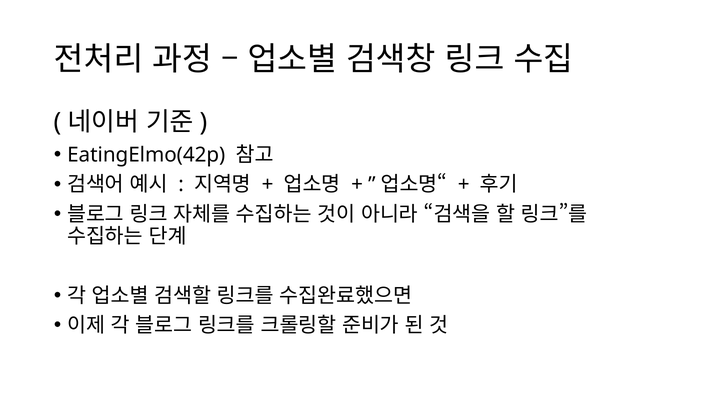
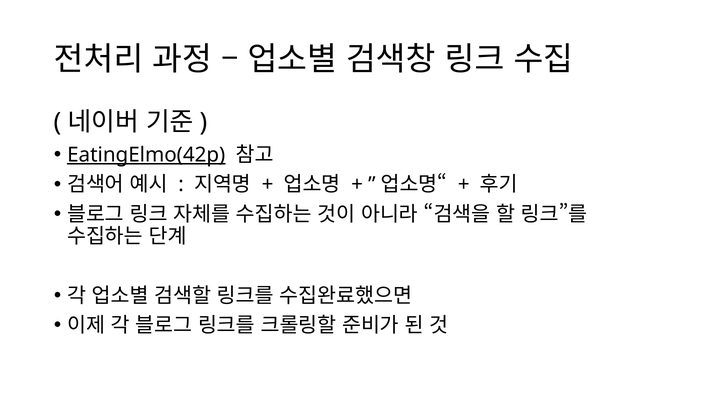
EatingElmo(42p underline: none -> present (146, 155)
